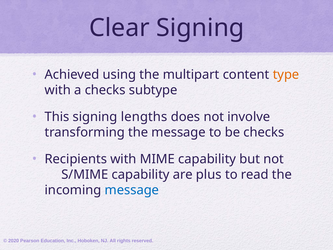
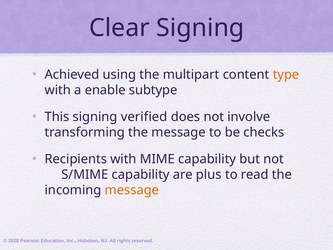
a checks: checks -> enable (105, 90)
lengths: lengths -> verified (144, 117)
message colour: blue -> orange (132, 190)
